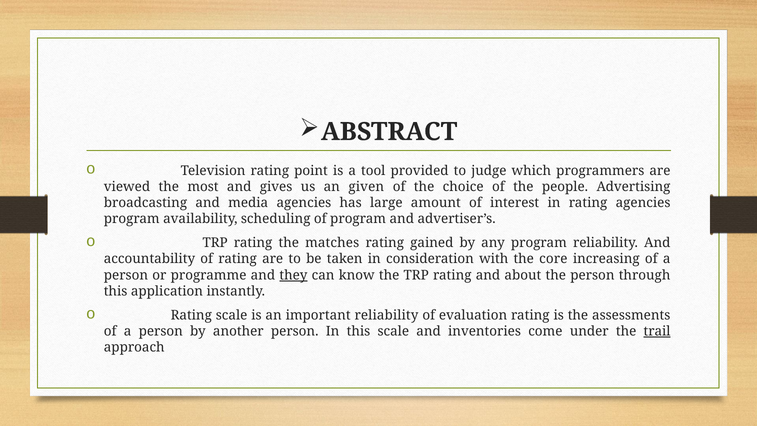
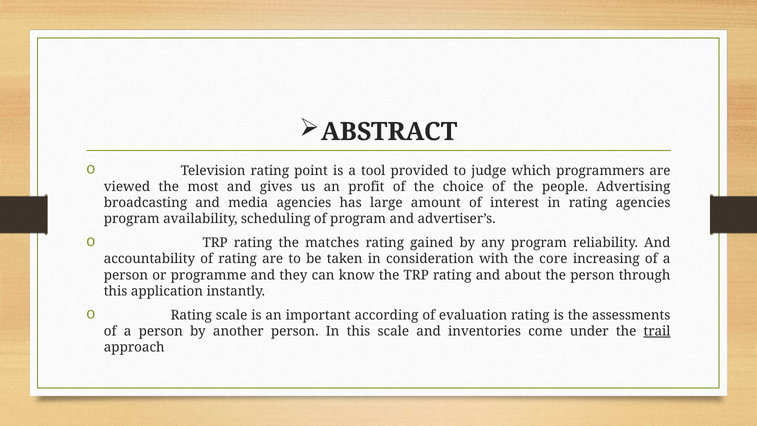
given: given -> profit (366, 187)
they underline: present -> none (293, 275)
important reliability: reliability -> according (386, 315)
